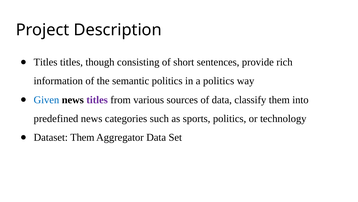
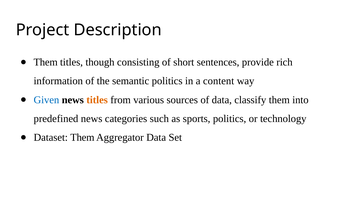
Titles: Titles -> Them (46, 62)
a politics: politics -> content (219, 81)
titles colour: purple -> orange (97, 100)
